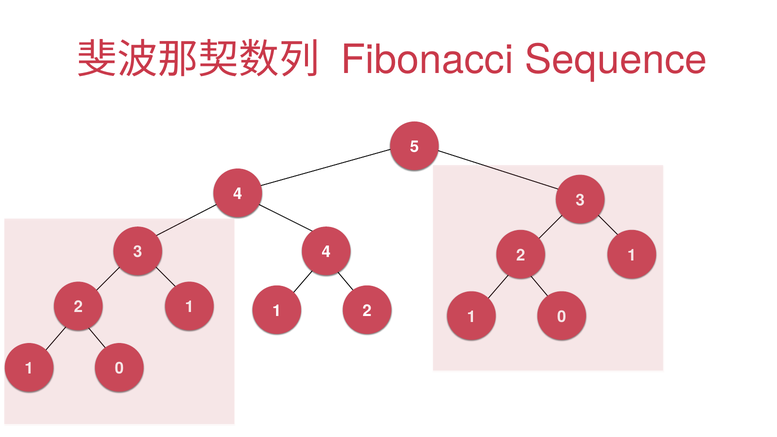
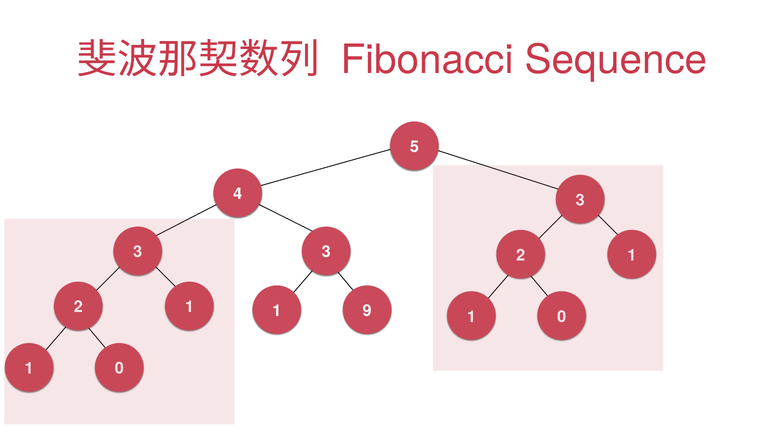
4: 4 -> 3 (326, 252)
1 2: 2 -> 9 (367, 311)
